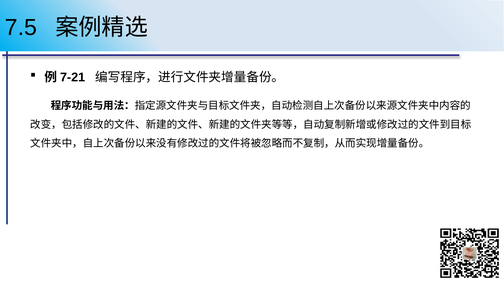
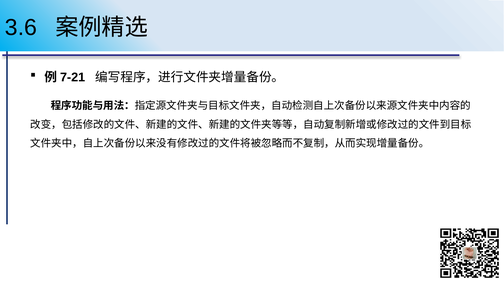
7.5: 7.5 -> 3.6 (21, 27)
